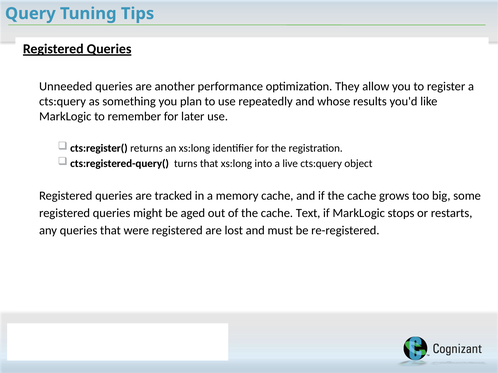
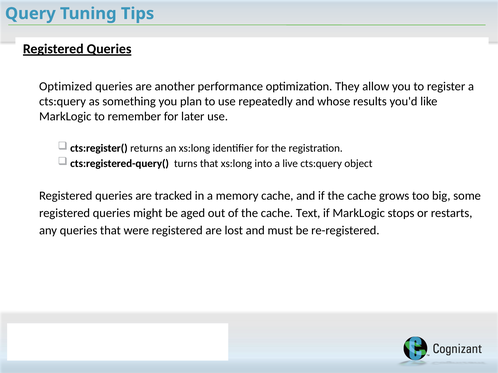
Unneeded: Unneeded -> Optimized (66, 87)
